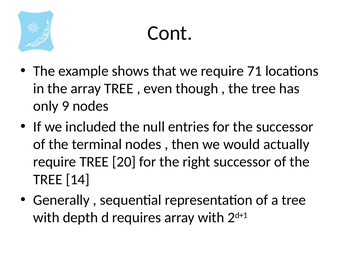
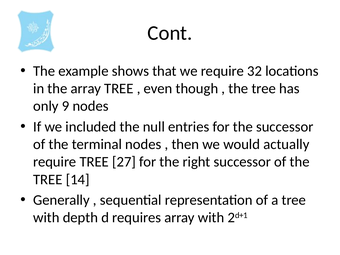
71: 71 -> 32 (255, 71)
20: 20 -> 27 (124, 162)
